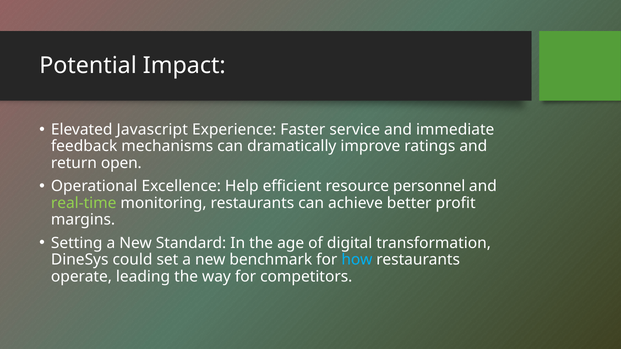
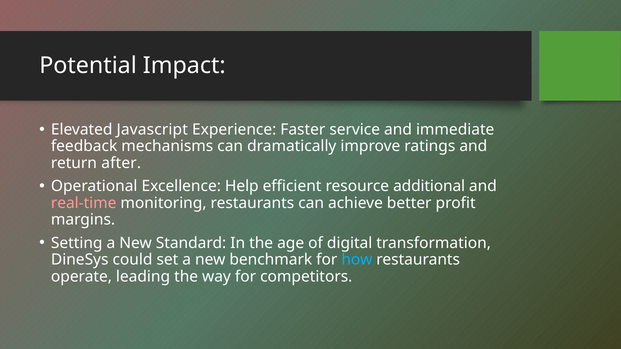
open: open -> after (121, 163)
personnel: personnel -> additional (429, 186)
real-time colour: light green -> pink (84, 203)
